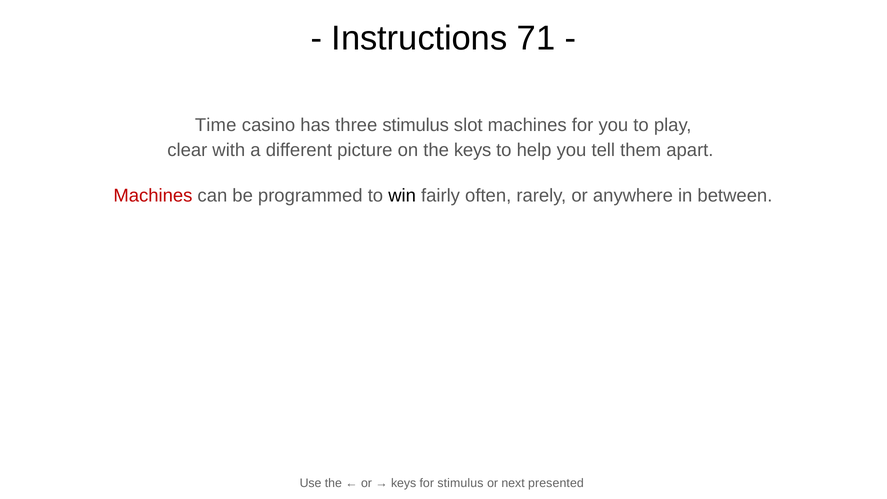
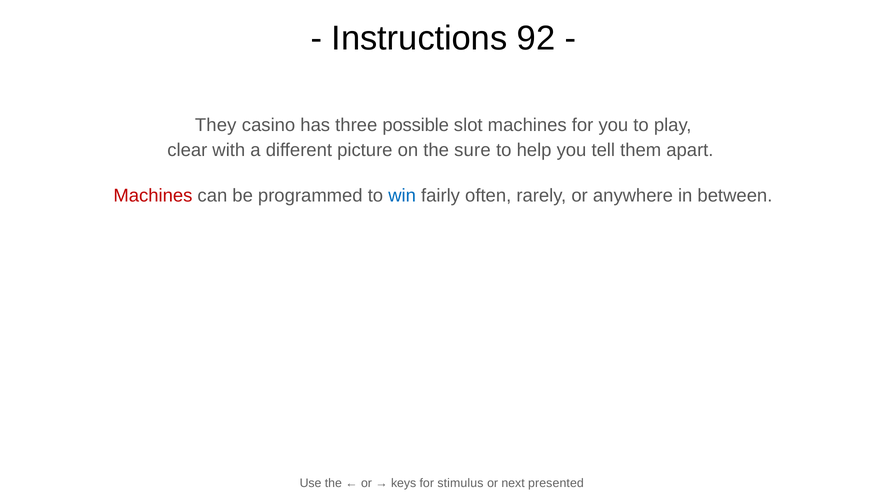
71: 71 -> 92 (536, 38)
Time: Time -> They (216, 125)
three stimulus: stimulus -> possible (416, 125)
the keys: keys -> sure (472, 150)
win colour: black -> blue (402, 196)
